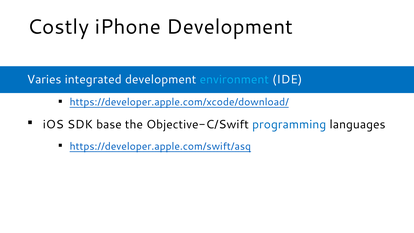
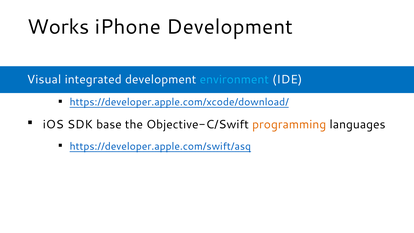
Costly: Costly -> Works (58, 27)
Varies: Varies -> Visual (44, 80)
programming colour: blue -> orange (289, 125)
